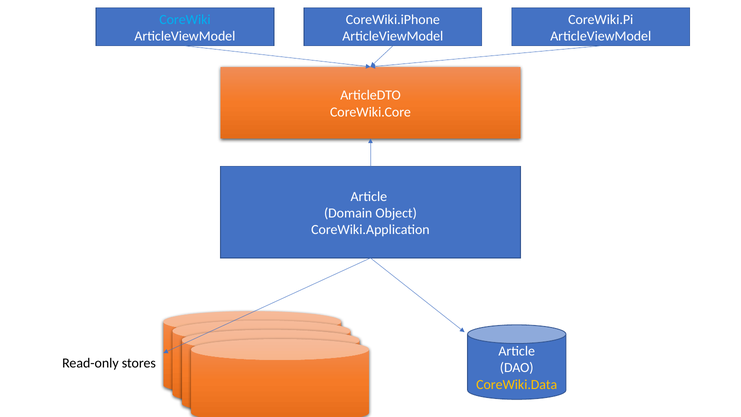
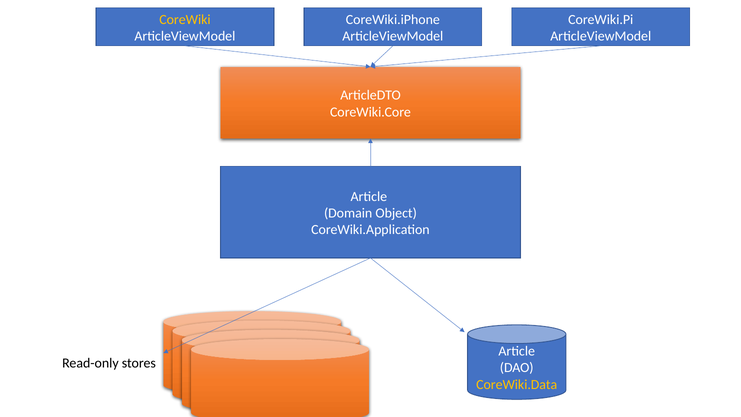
CoreWiki colour: light blue -> yellow (185, 19)
